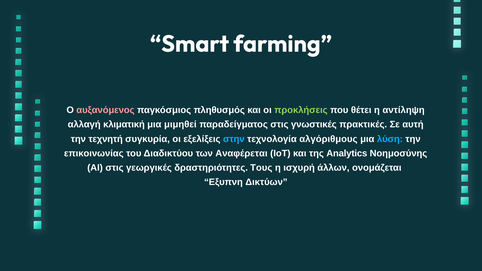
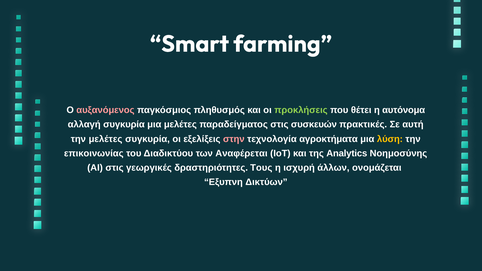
αντίληψη: αντίληψη -> αυτόνομα (404, 110)
αλλαγή κλιματική: κλιματική -> συγκυρία (124, 125)
μια μιμηθεί: μιμηθεί -> μελέτες (180, 125)
γνωστικές: γνωστικές -> συσκευών (314, 125)
την τεχνητή: τεχνητή -> μελέτες (106, 139)
στην colour: light blue -> pink (234, 139)
αλγόριθμους: αλγόριθμους -> αγροκτήματα (329, 139)
λύση colour: light blue -> yellow (390, 139)
